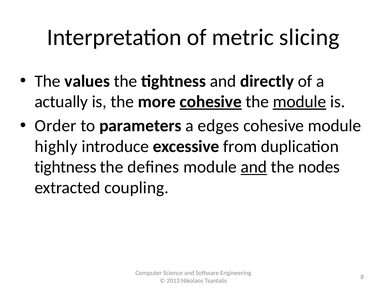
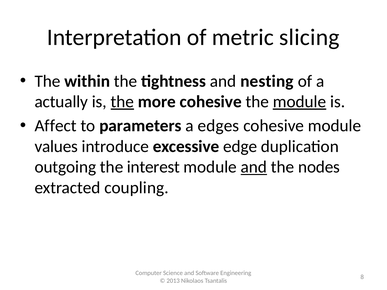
values: values -> within (87, 81)
directly: directly -> nesting (267, 81)
the underline: none -> present (122, 102)
cohesive underline: present -> none (211, 102)
Order: Order -> Affect (56, 126)
highly: highly -> values (56, 147)
from: from -> edge (240, 147)
tightness: tightness -> outgoing (65, 167)
deﬁnes: deﬁnes -> interest (153, 167)
